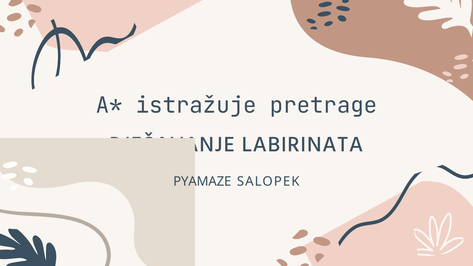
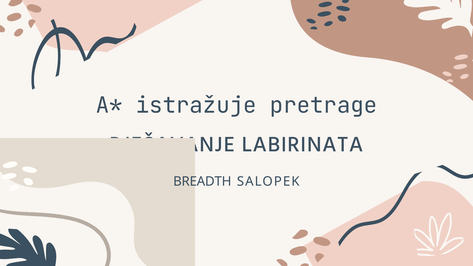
PYAMAZE: PYAMAZE -> BREADTH (202, 181)
